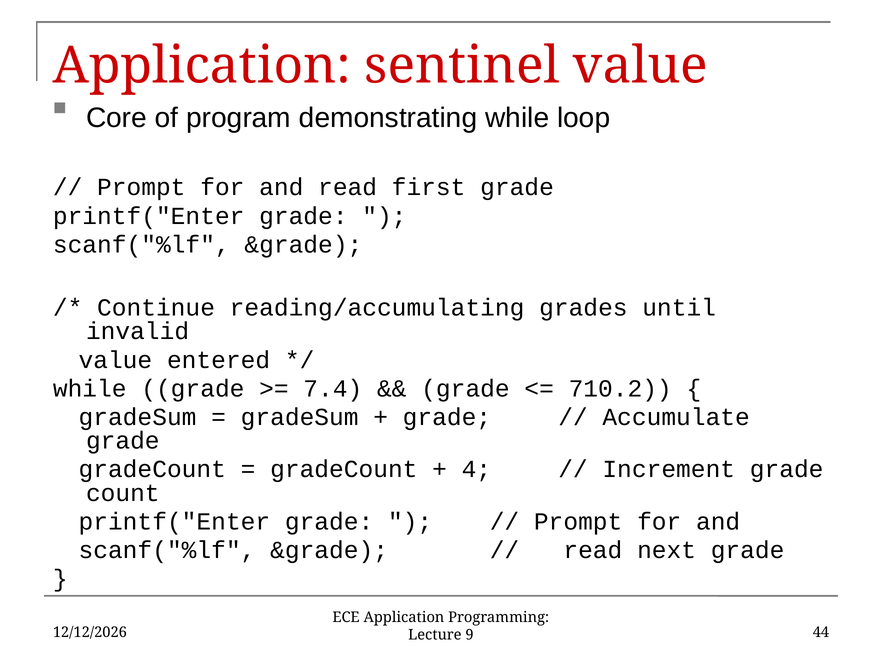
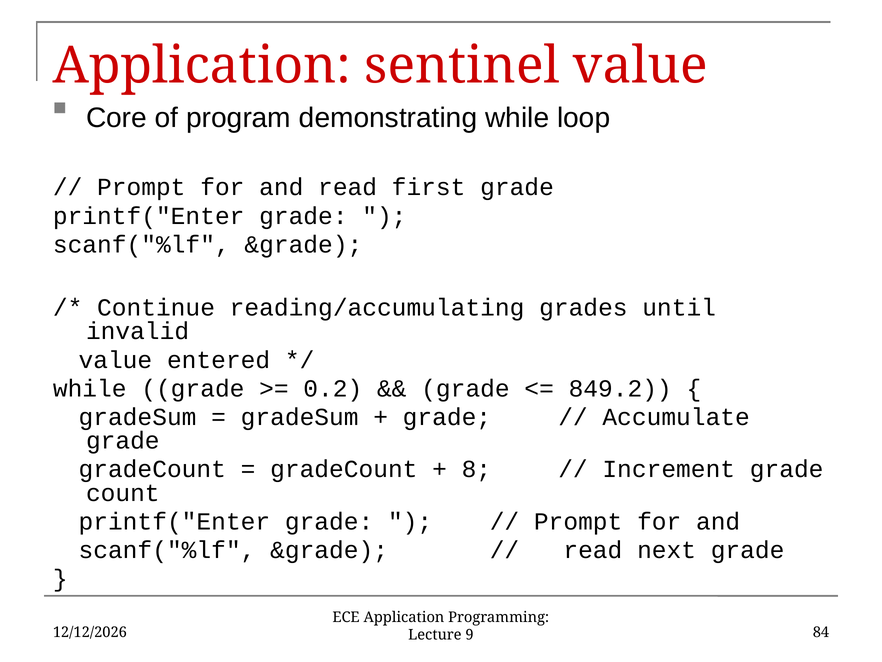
7.4: 7.4 -> 0.2 (333, 388)
710.2: 710.2 -> 849.2 (620, 388)
4: 4 -> 8 (476, 469)
44: 44 -> 84 (821, 632)
